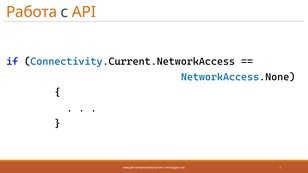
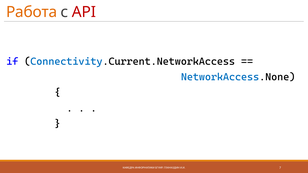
API colour: orange -> red (84, 12)
